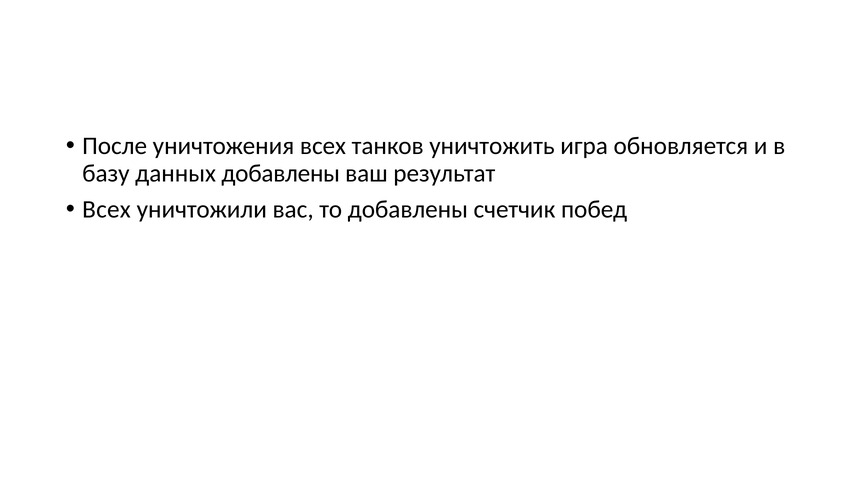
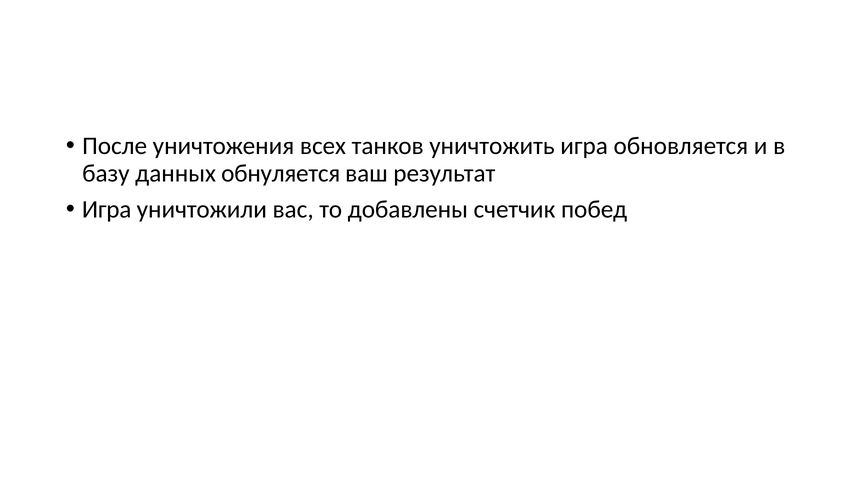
данных добавлены: добавлены -> обнуляется (281, 173)
Всех: Всех -> Игра (107, 210)
